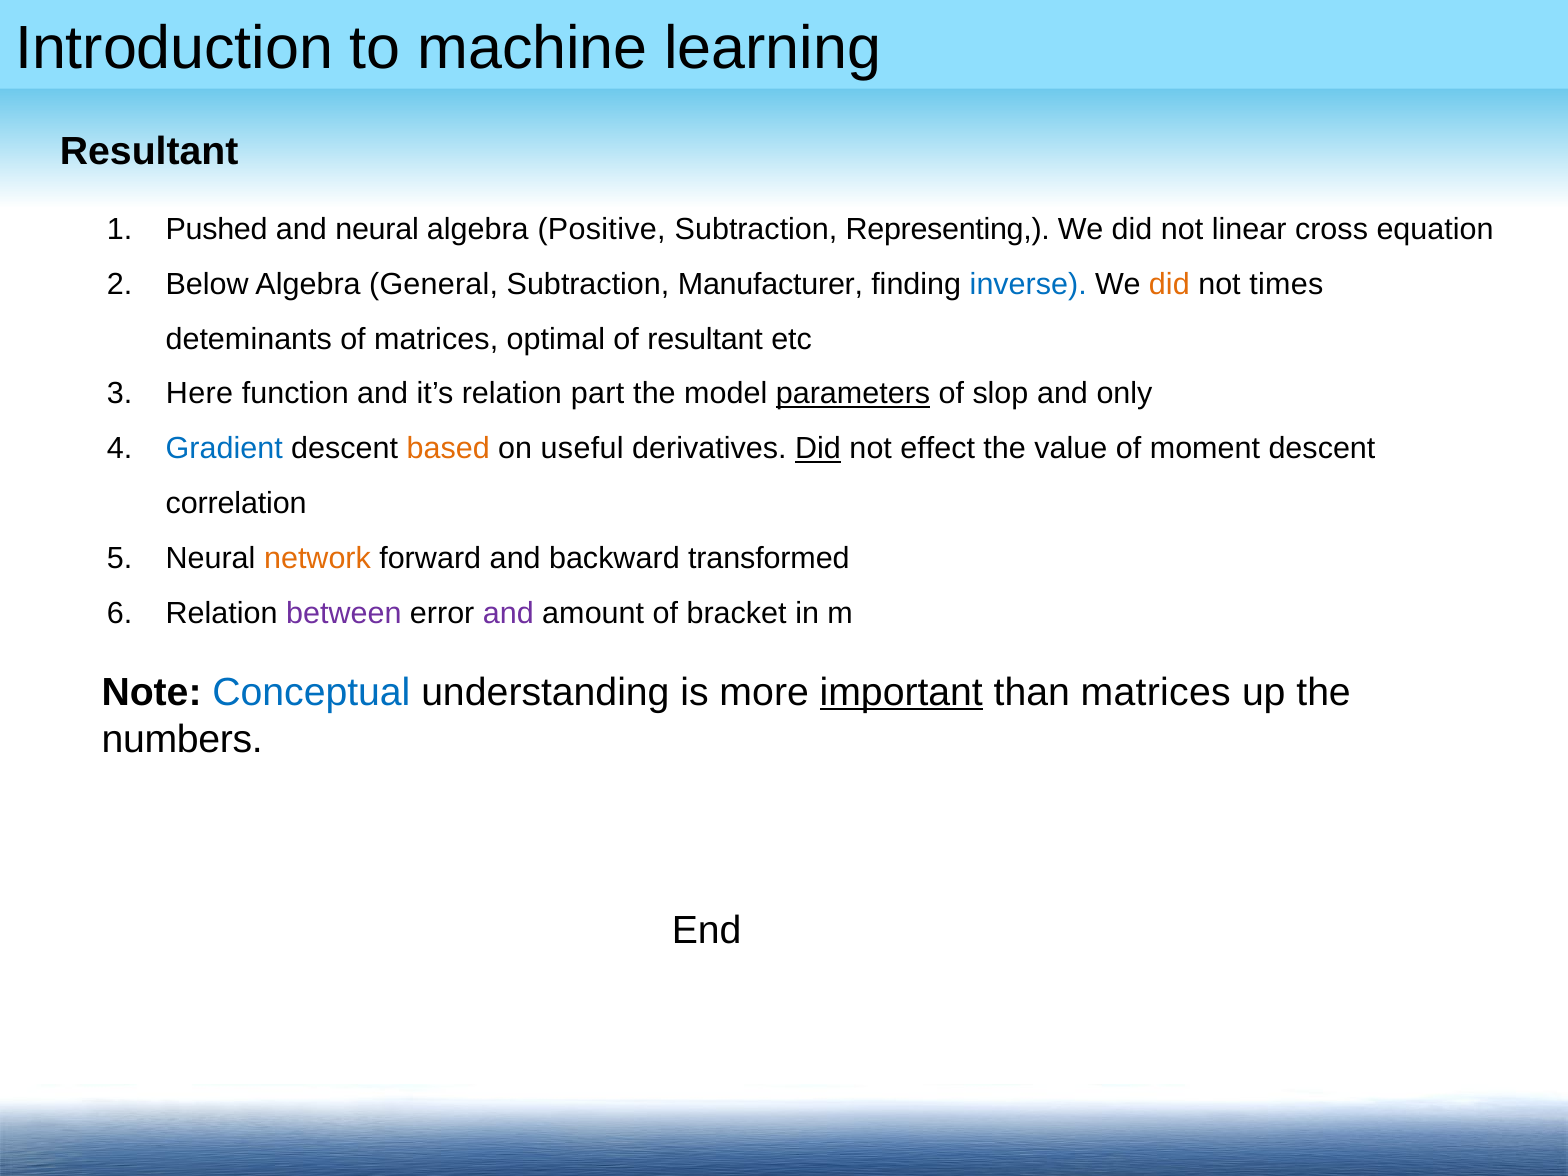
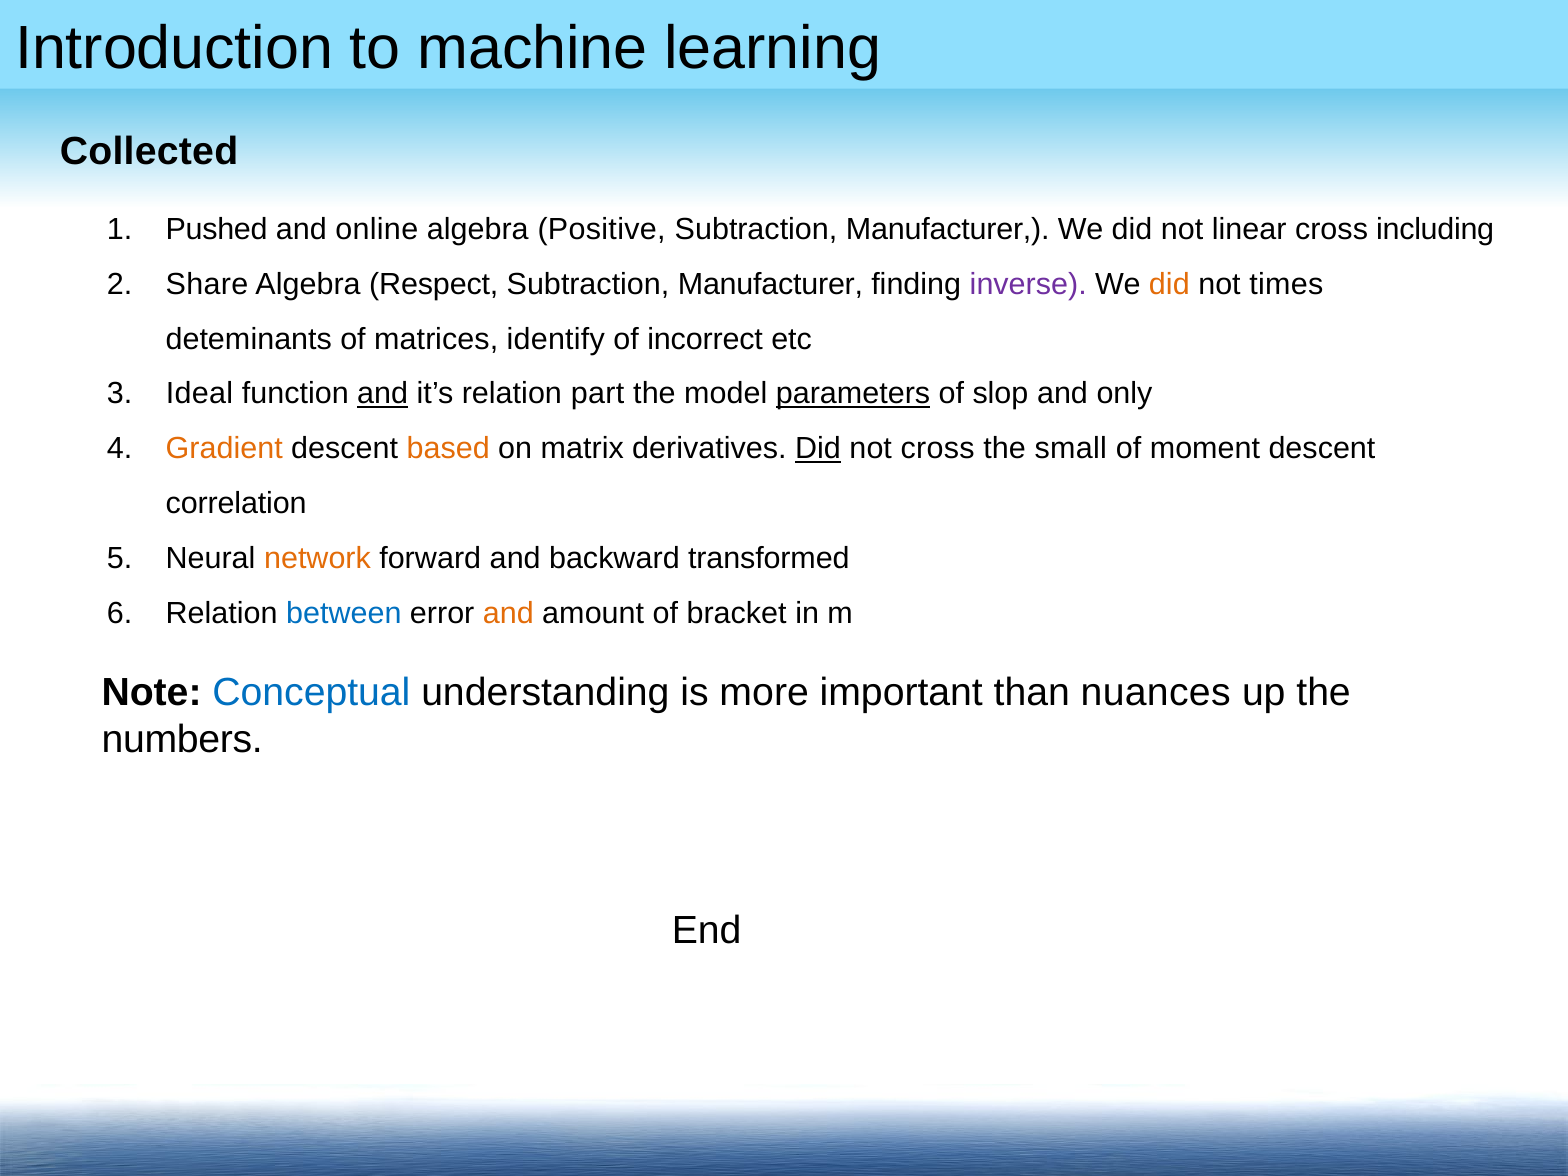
Resultant: Resultant -> Collected (149, 152)
and neural: neural -> online (377, 229)
Representing: Representing -> Manufacturer (948, 229)
equation: equation -> including (1435, 229)
Below: Below -> Share (207, 284)
General: General -> Respect (434, 284)
inverse colour: blue -> purple (1028, 284)
optimal: optimal -> identify (556, 339)
of resultant: resultant -> incorrect (705, 339)
Here: Here -> Ideal (199, 394)
and underline: none -> present (383, 394)
Gradient colour: blue -> orange (224, 449)
useful: useful -> matrix (582, 449)
not effect: effect -> cross (938, 449)
value: value -> small (1071, 449)
between colour: purple -> blue (344, 613)
and colour: purple -> orange (508, 613)
important underline: present -> none (901, 692)
than matrices: matrices -> nuances (1156, 692)
